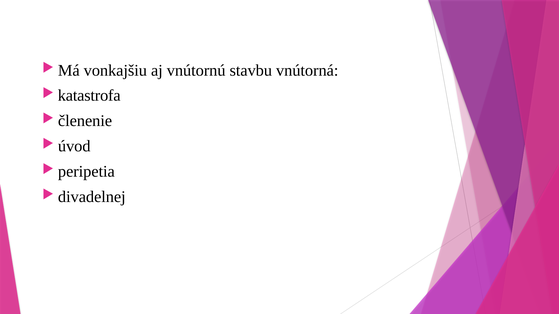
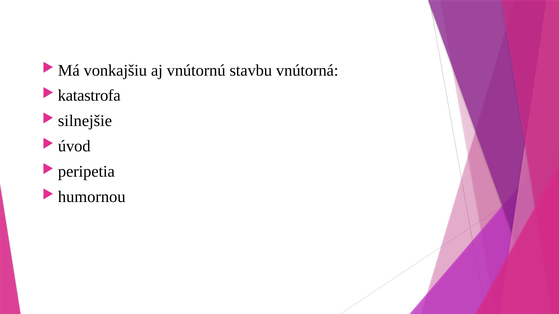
členenie: členenie -> silnejšie (85, 121)
divadelnej: divadelnej -> humornou (92, 197)
